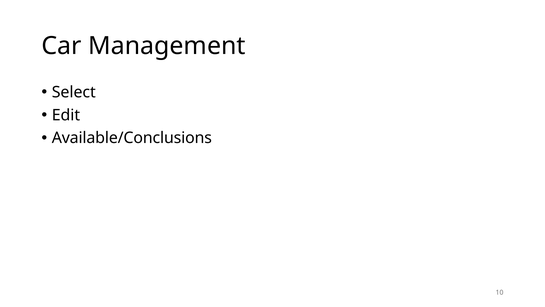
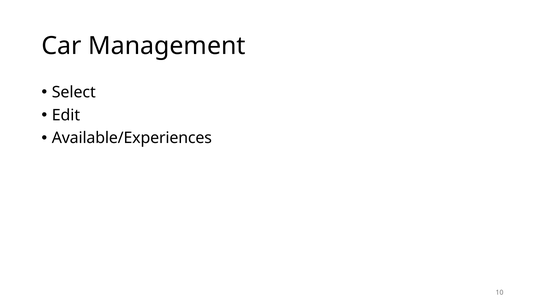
Available/Conclusions: Available/Conclusions -> Available/Experiences (132, 138)
